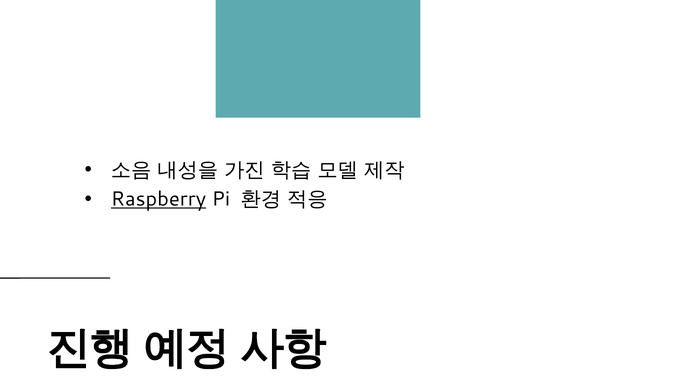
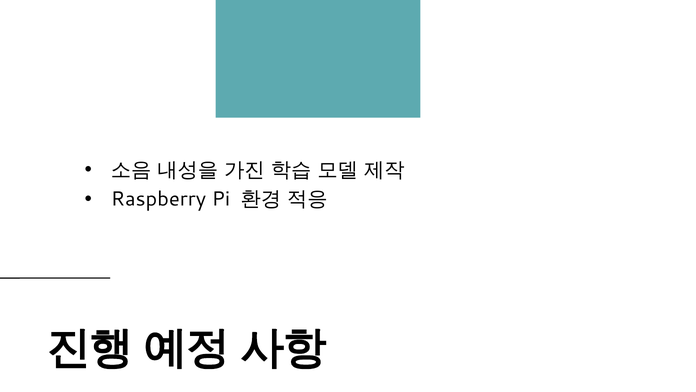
Raspberry underline: present -> none (158, 199)
